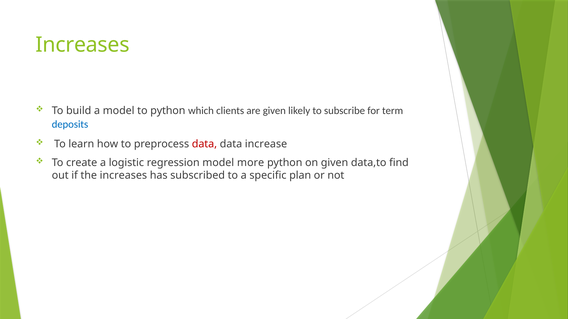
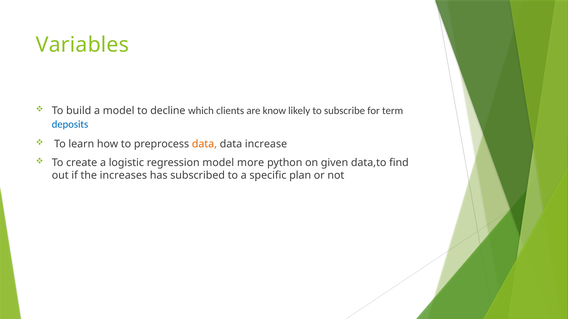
Increases: Increases -> Variables (82, 45)
to python: python -> decline (168, 111)
are given: given -> know (274, 111)
data colour: red -> orange (204, 144)
